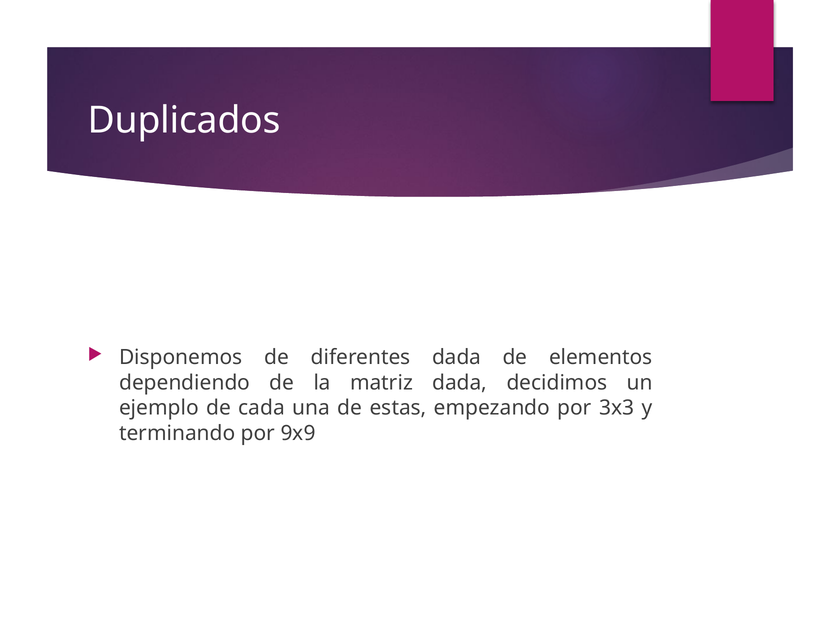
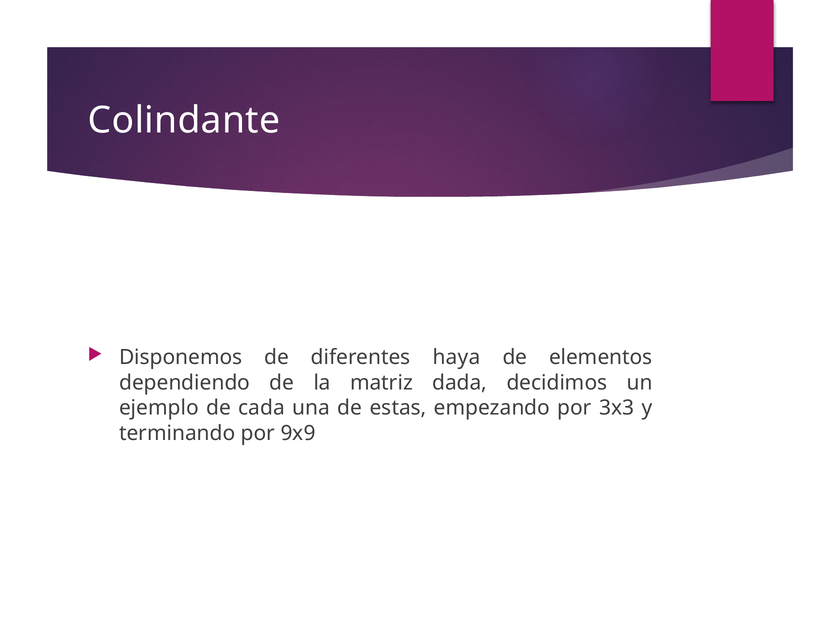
Duplicados: Duplicados -> Colindante (184, 120)
diferentes dada: dada -> haya (456, 357)
